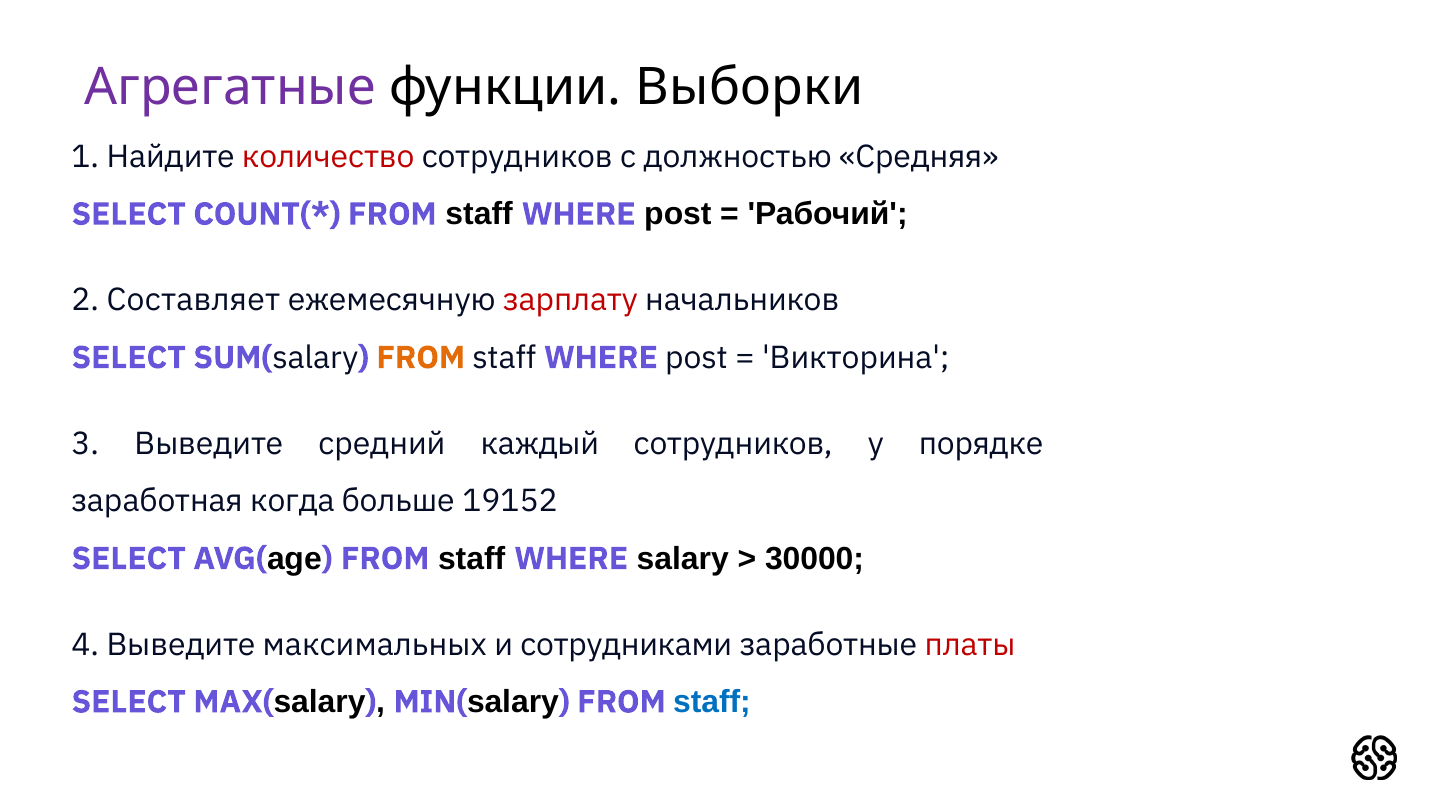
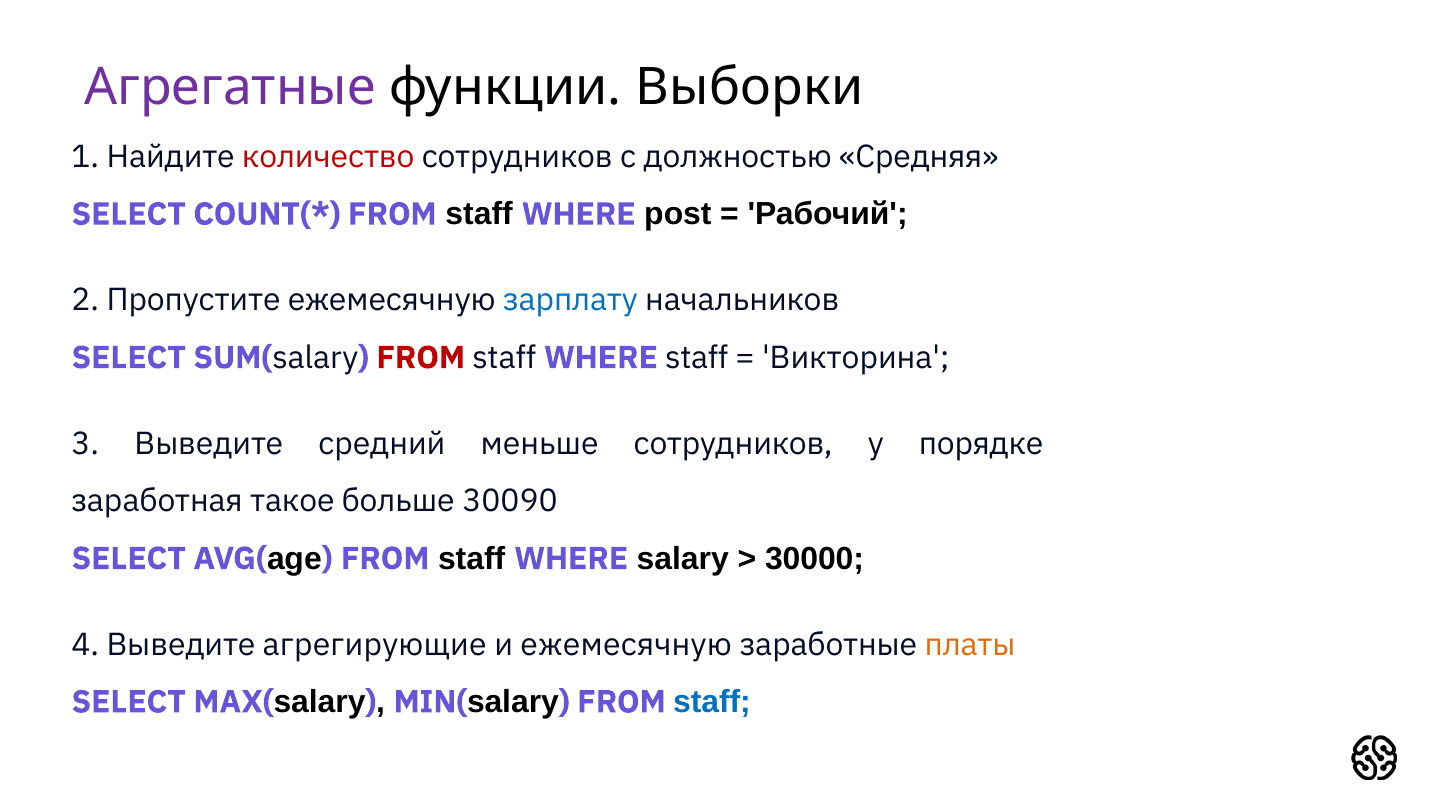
Составляет: Составляет -> Пропустите (194, 300)
зарплату colour: red -> blue (570, 300)
FROM colour: orange -> red (421, 358)
WHERE роst: роst -> staff (697, 358)
каждый: каждый -> меньше (540, 444)
когда: когда -> такое (292, 501)
19152: 19152 -> 30090 (510, 501)
максимальных: максимальных -> агрегирующие (375, 644)
и сотрудниками: сотрудниками -> ежемесячную (626, 644)
платы colour: red -> orange (970, 644)
